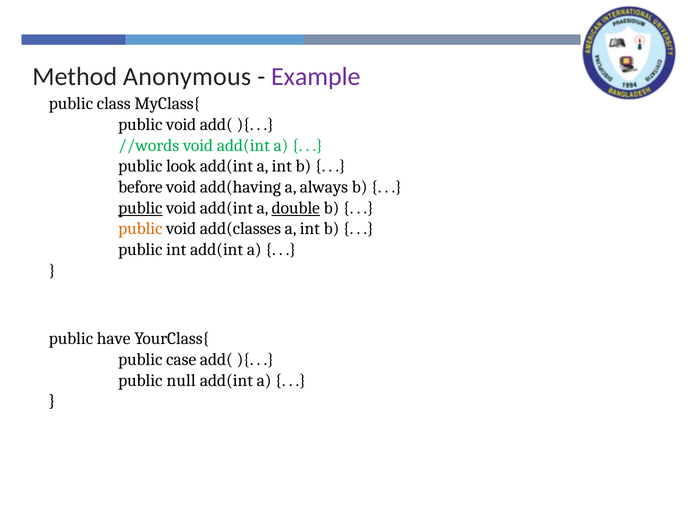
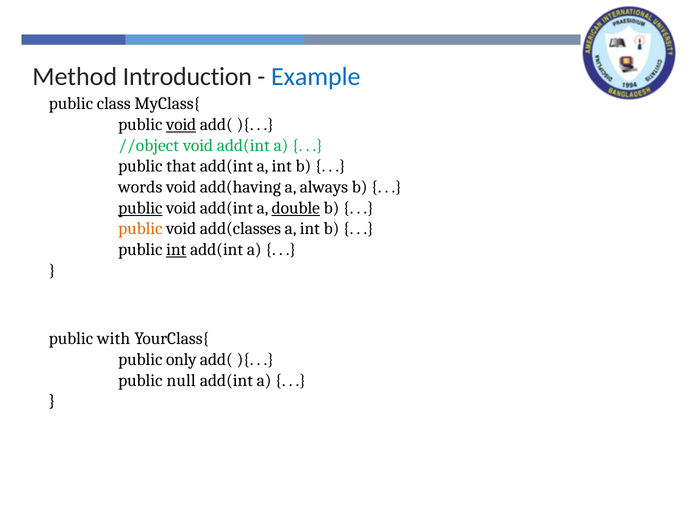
Anonymous: Anonymous -> Introduction (187, 76)
Example colour: purple -> blue (316, 76)
void underline: none -> present (181, 124)
//words: //words -> //object (149, 145)
look: look -> that (181, 166)
before: before -> words (140, 187)
int underline: none -> present (176, 249)
have: have -> with (114, 338)
case: case -> only (181, 359)
